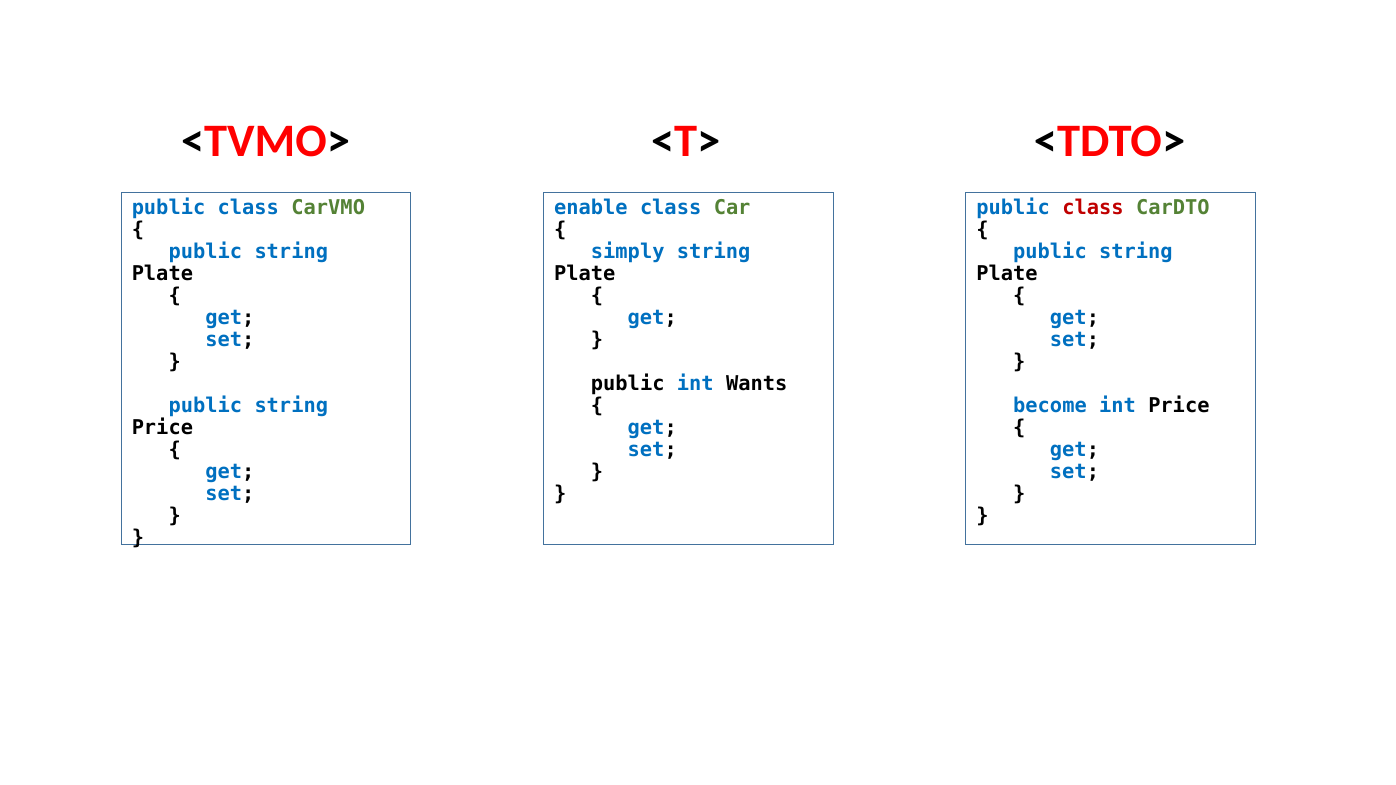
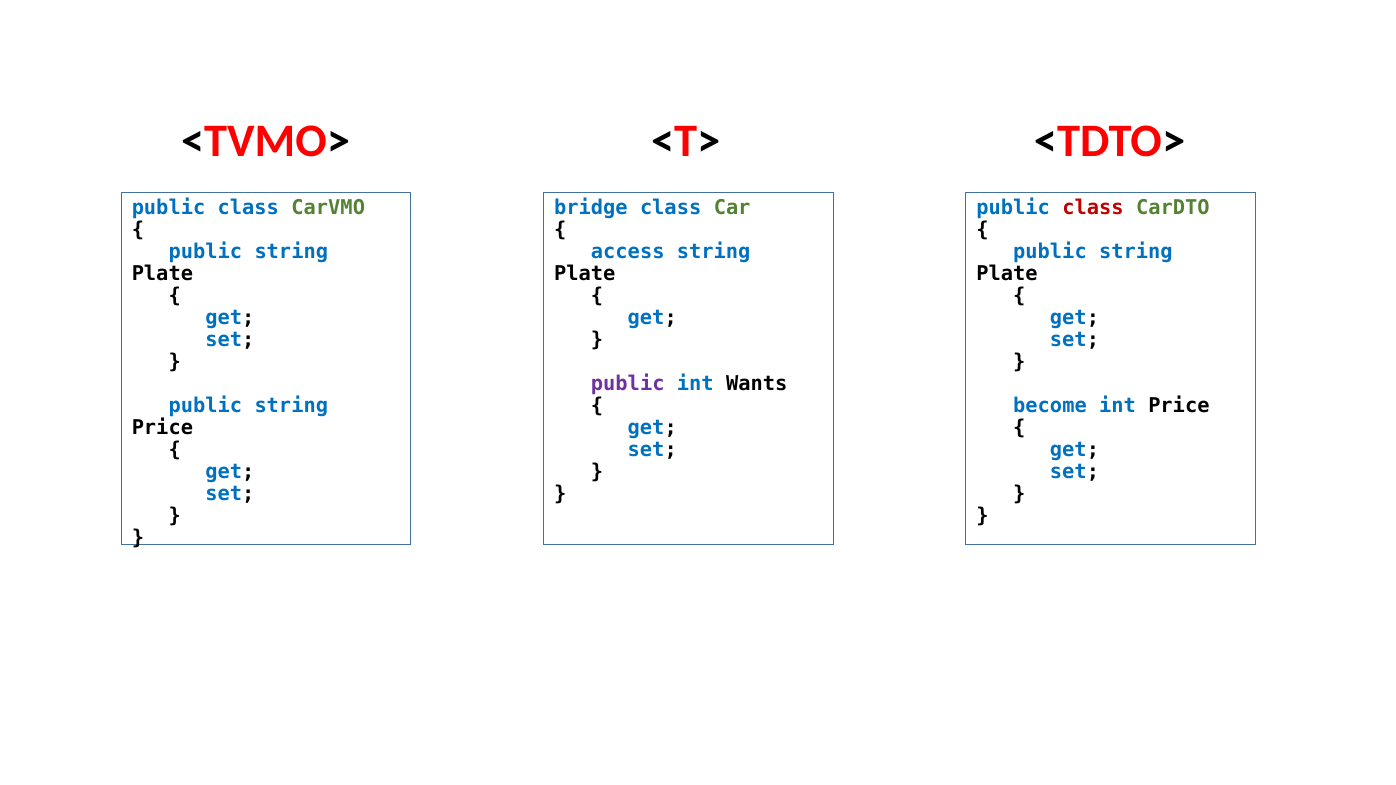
enable: enable -> bridge (591, 208)
simply: simply -> access (628, 252)
public colour: black -> purple (628, 384)
